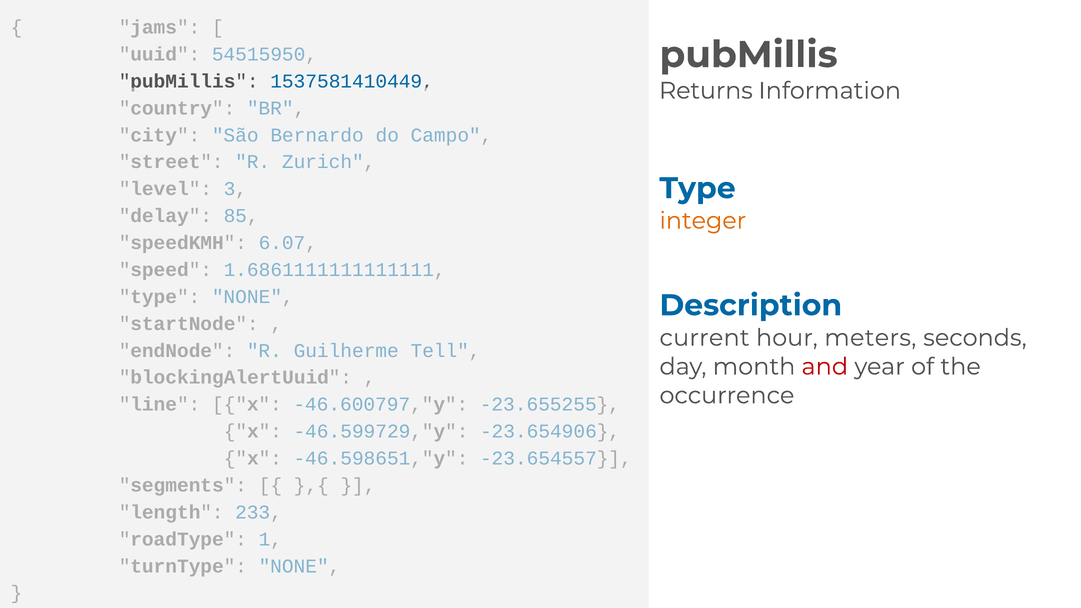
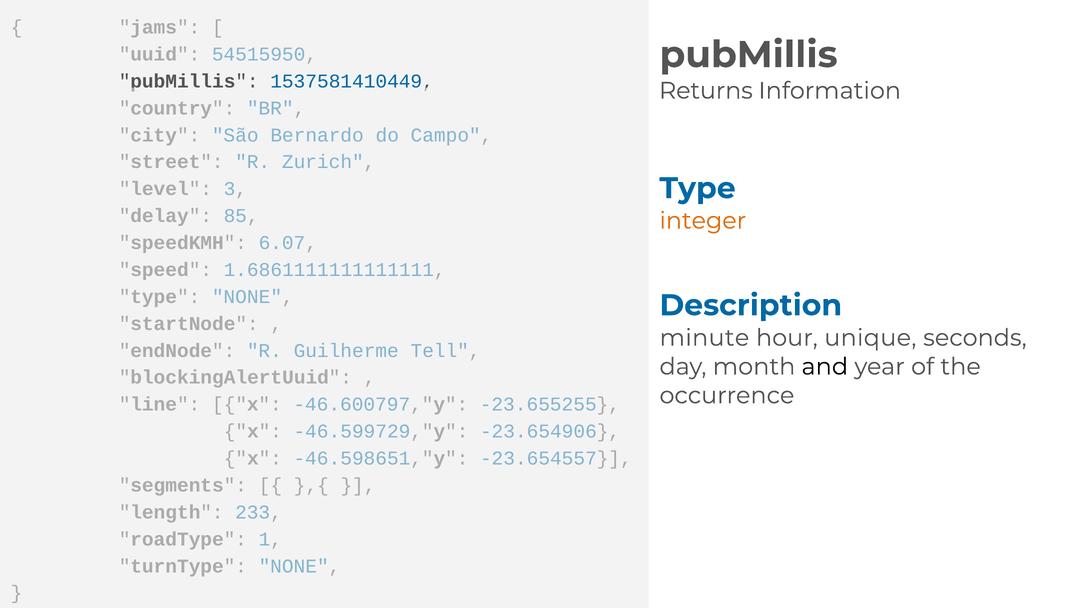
current: current -> minute (704, 338)
meters: meters -> unique (870, 338)
and colour: red -> black (825, 367)
